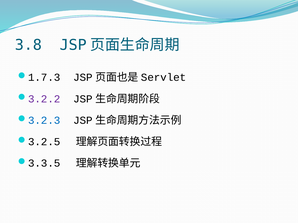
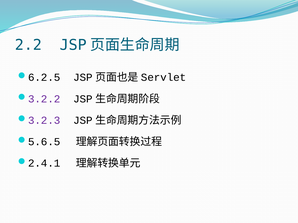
3.8: 3.8 -> 2.2 (28, 45)
1.7.3: 1.7.3 -> 6.2.5 (44, 78)
3.2.3 colour: blue -> purple (44, 121)
3.2.5: 3.2.5 -> 5.6.5 (44, 142)
3.3.5: 3.3.5 -> 2.4.1 (44, 164)
